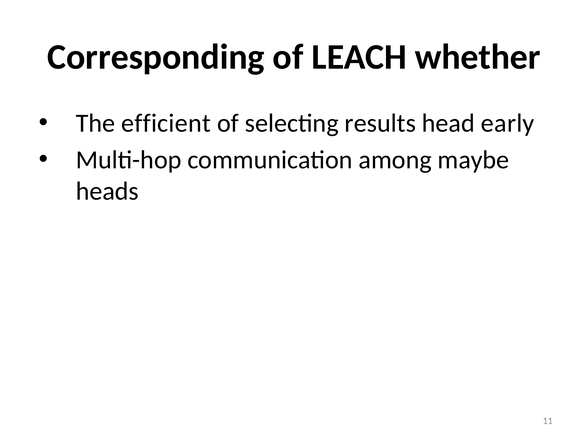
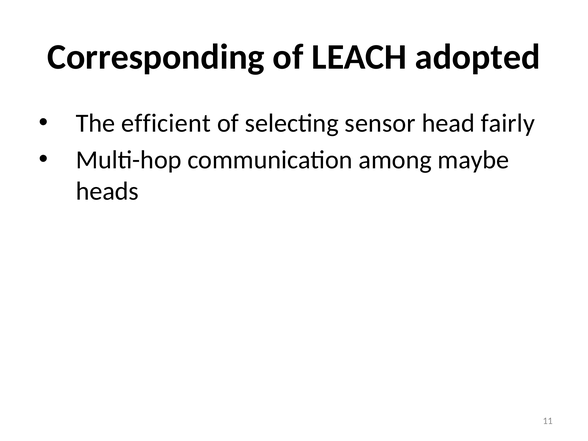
whether: whether -> adopted (478, 57)
results: results -> sensor (380, 123)
early: early -> fairly (508, 123)
